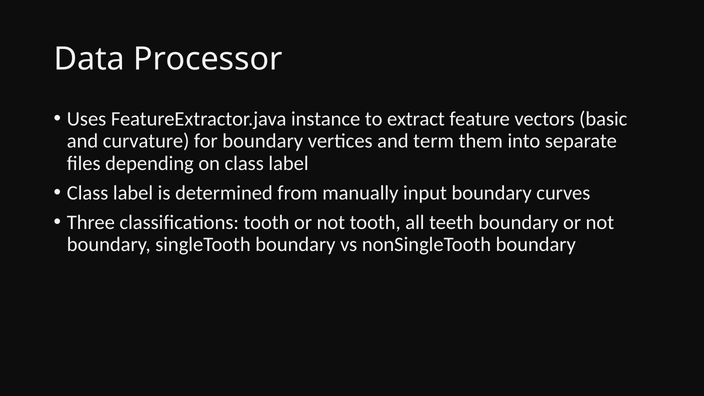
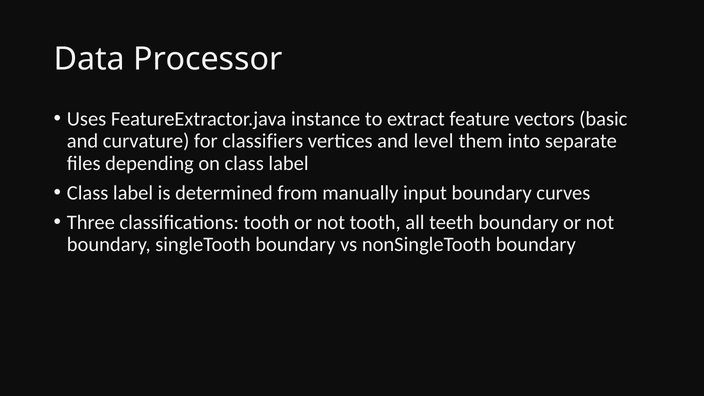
for boundary: boundary -> classifiers (263, 141)
term: term -> level (434, 141)
